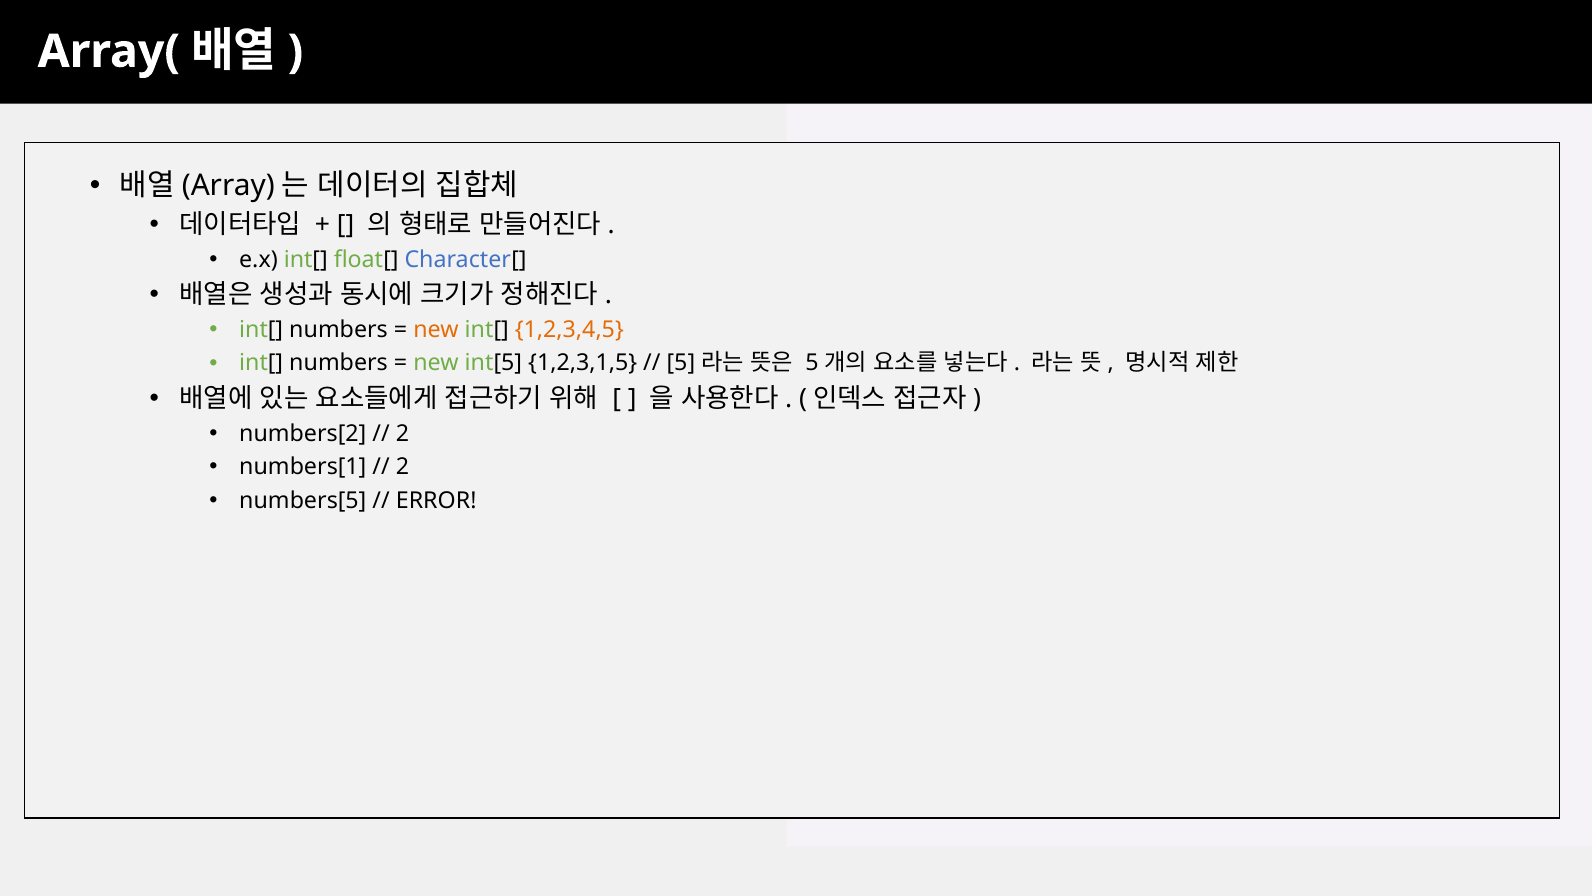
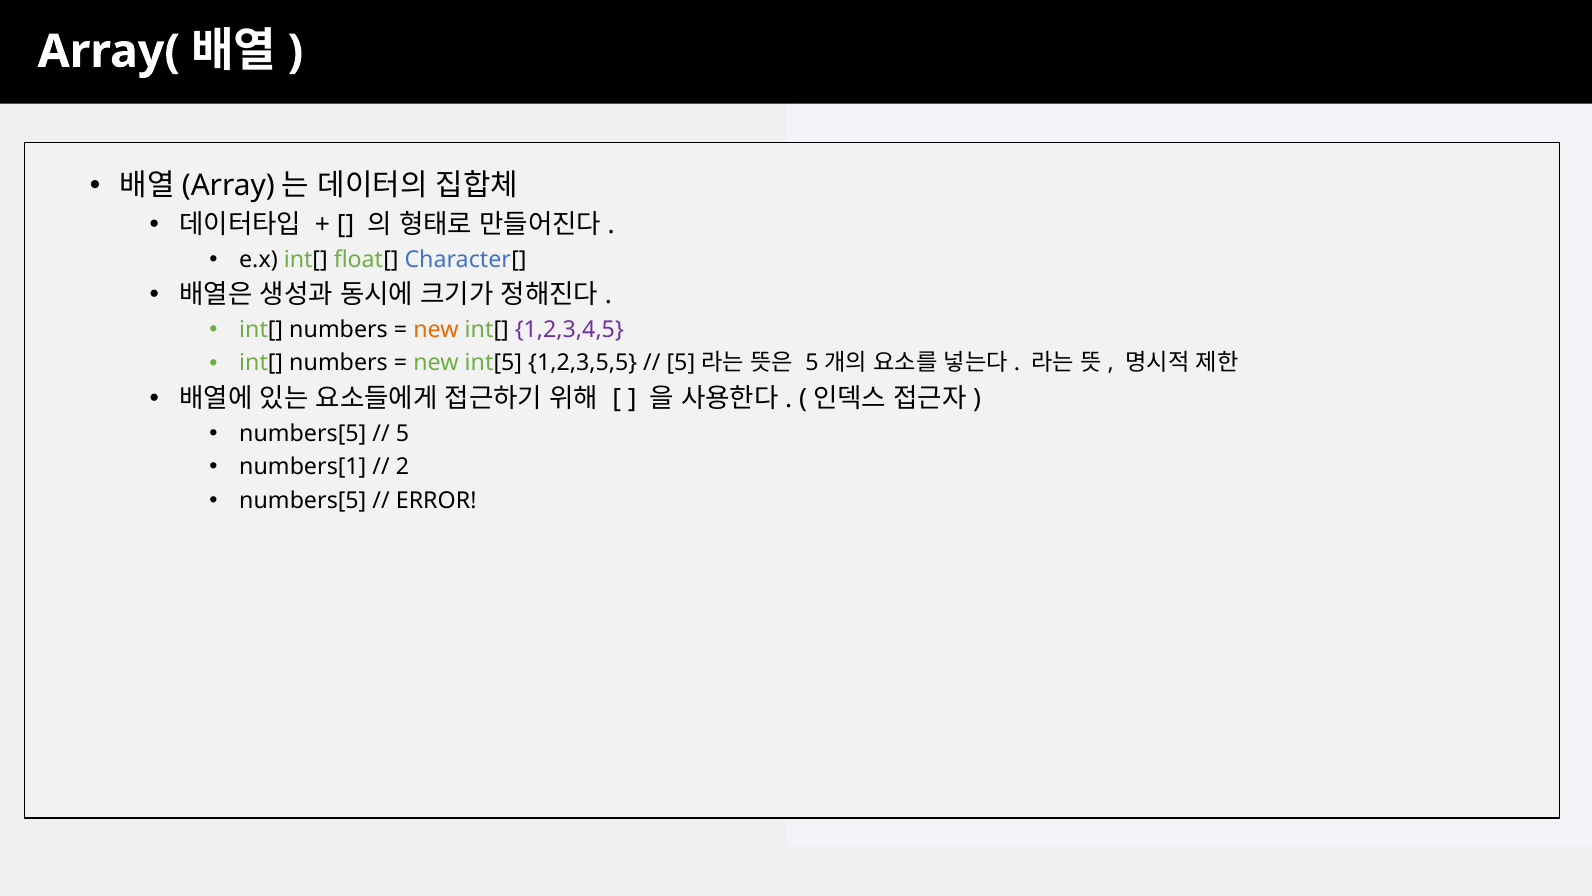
1,2,3,4,5 colour: orange -> purple (569, 330)
1,2,3,1,5: 1,2,3,1,5 -> 1,2,3,5,5 (583, 363)
numbers[2: numbers[2 -> numbers[5 (303, 433)
2: 2 -> 5 (403, 433)
